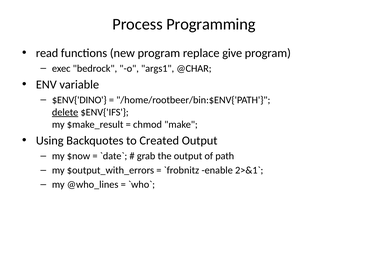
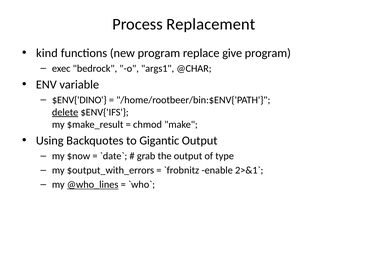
Programming: Programming -> Replacement (211, 24)
read: read -> kind (47, 53)
Created: Created -> Gigantic (159, 141)
path: path -> type (225, 156)
@who_lines underline: none -> present (93, 185)
